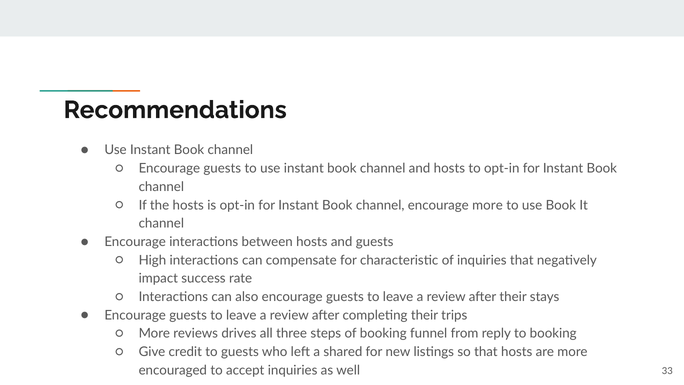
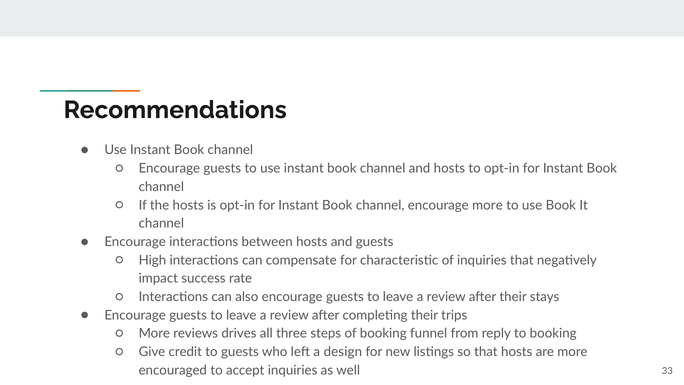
shared: shared -> design (343, 352)
